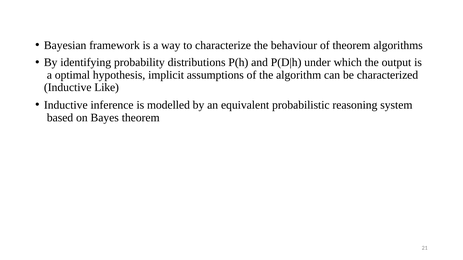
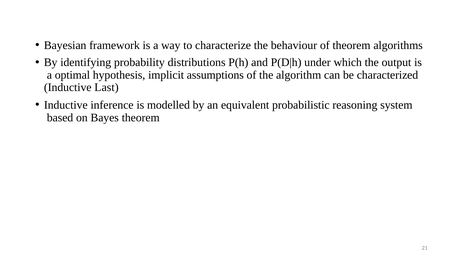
Like: Like -> Last (107, 88)
